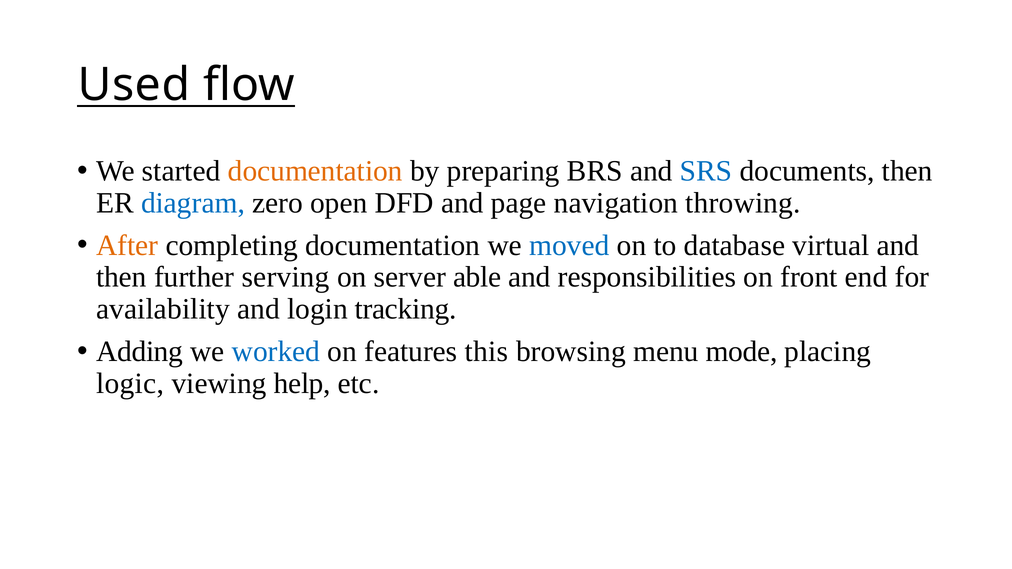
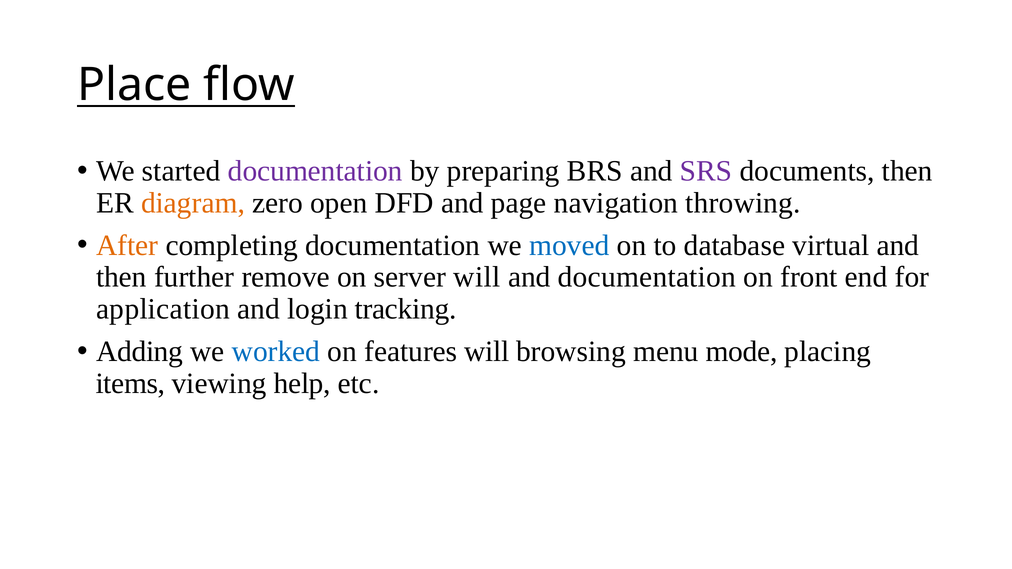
Used: Used -> Place (134, 85)
documentation colour: orange -> purple (315, 171)
SRS colour: blue -> purple (706, 171)
diagram colour: blue -> orange (193, 203)
serving: serving -> remove (286, 277)
server able: able -> will (477, 277)
and responsibilities: responsibilities -> documentation (647, 277)
availability: availability -> application (163, 309)
features this: this -> will (487, 352)
logic: logic -> items (130, 383)
